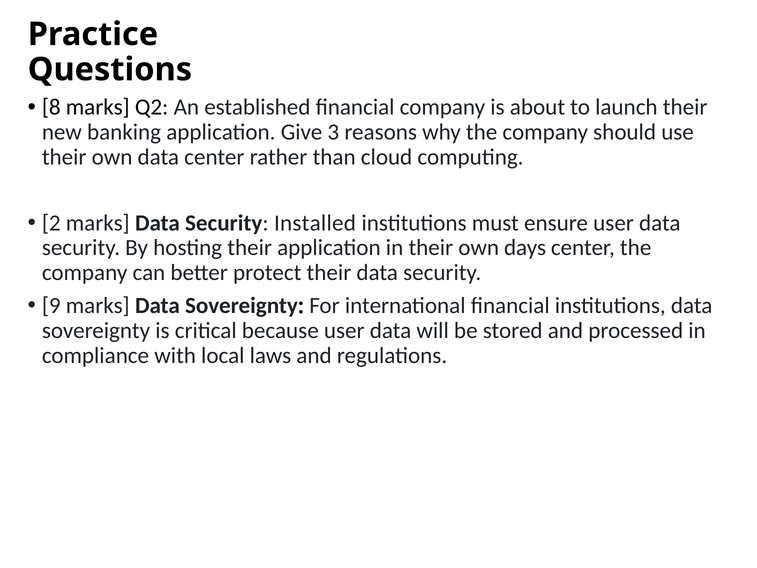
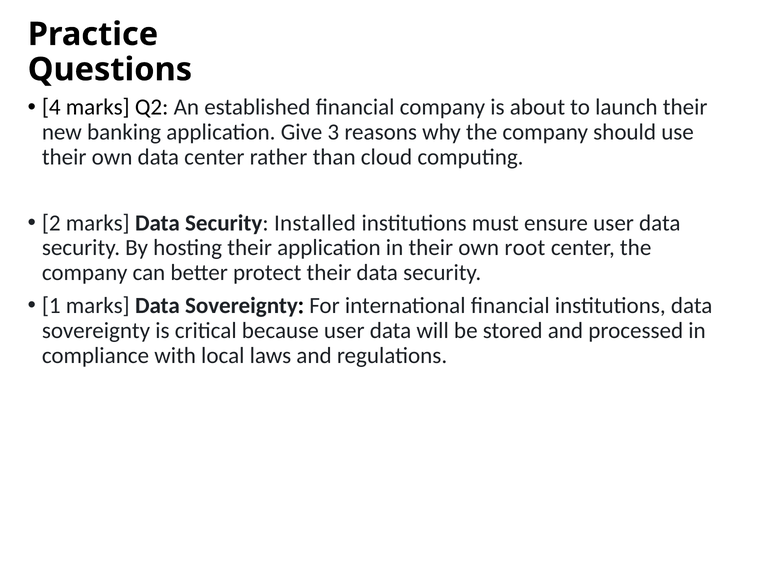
8: 8 -> 4 (51, 107)
days: days -> root (525, 248)
9: 9 -> 1 (51, 306)
